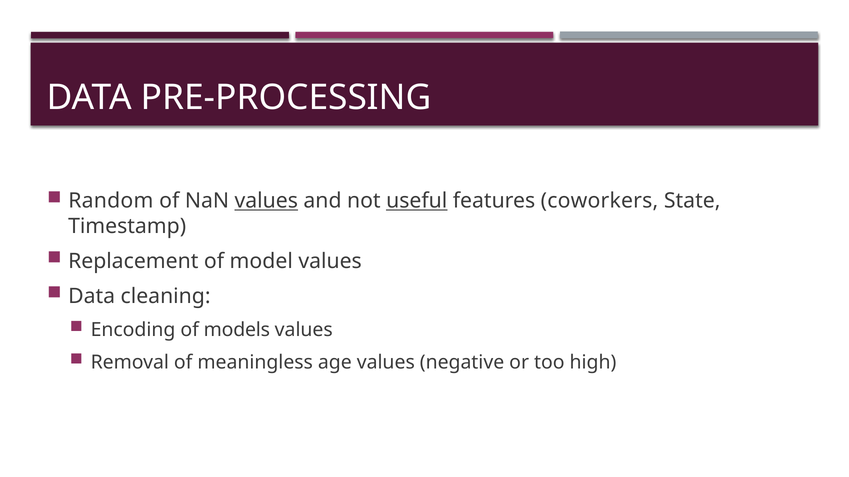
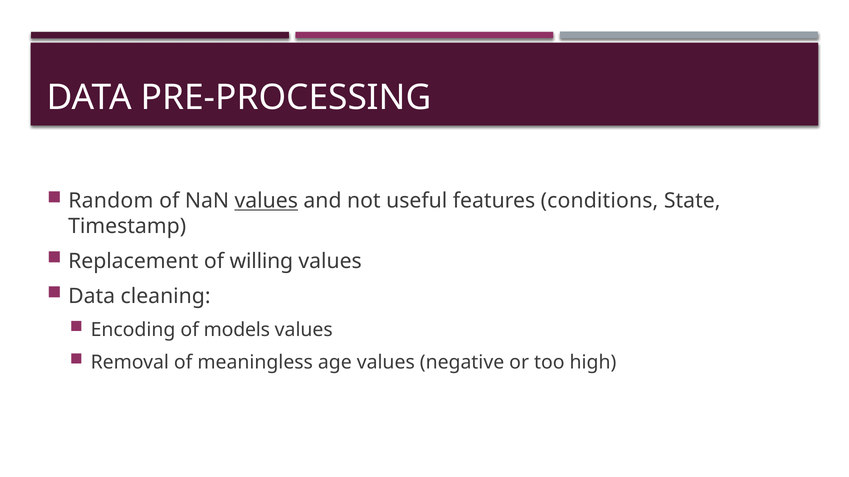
useful underline: present -> none (417, 201)
coworkers: coworkers -> conditions (599, 201)
model: model -> willing (261, 262)
